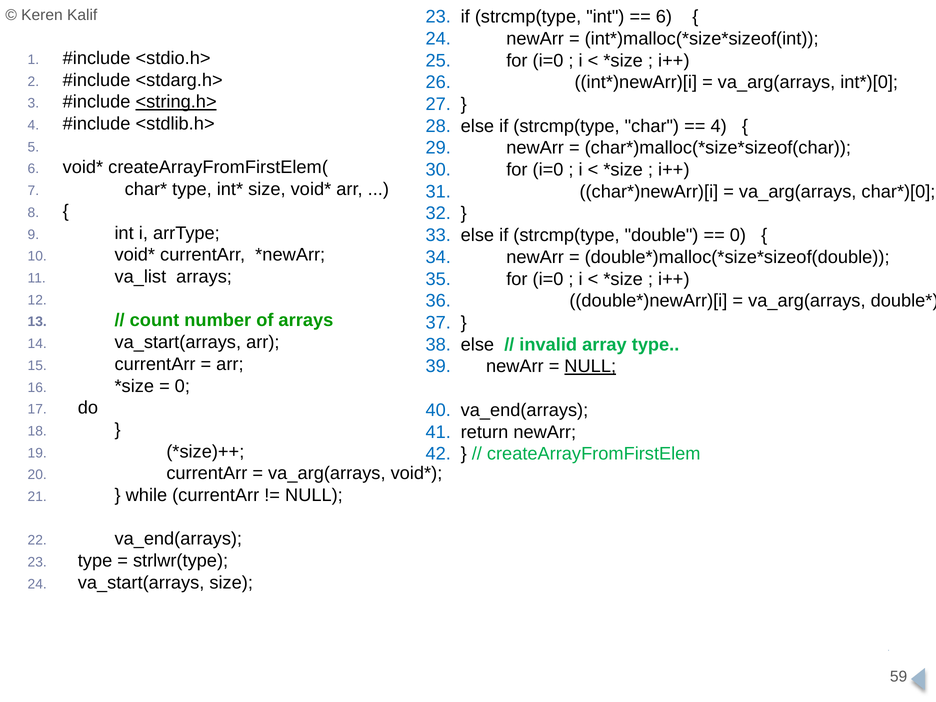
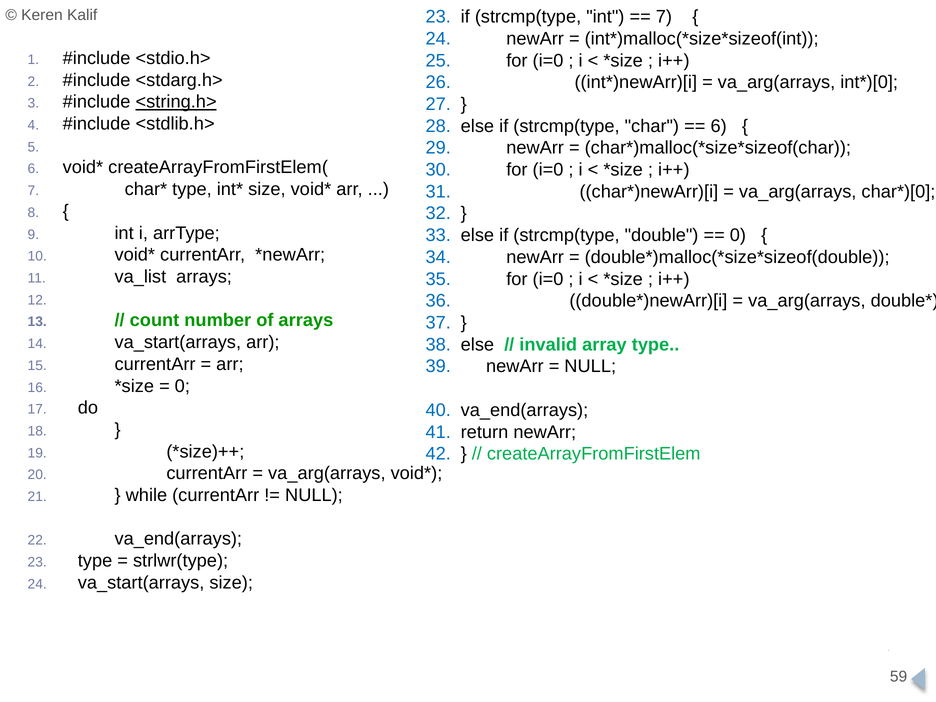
6: 6 -> 7 (664, 17)
4: 4 -> 6 (719, 126)
NULL underline: present -> none (590, 366)
